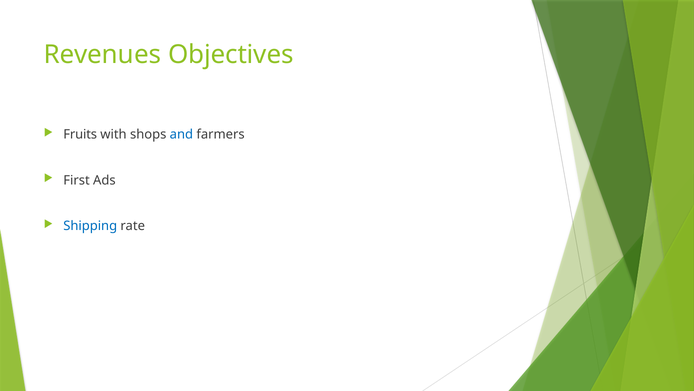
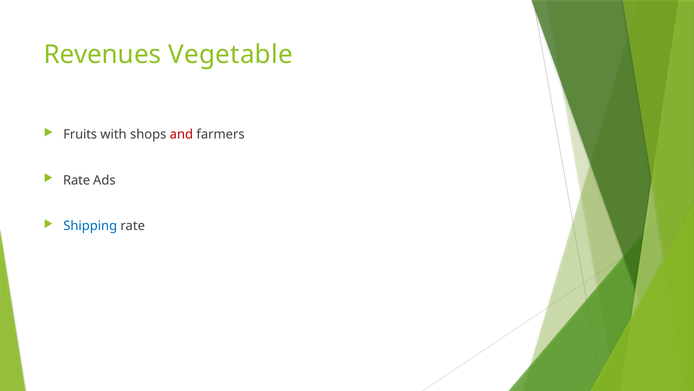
Objectives: Objectives -> Vegetable (231, 55)
and colour: blue -> red (181, 134)
First: First -> Rate (77, 180)
